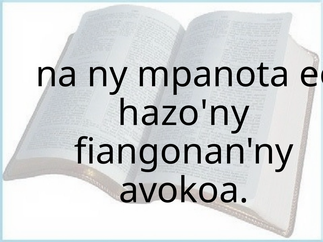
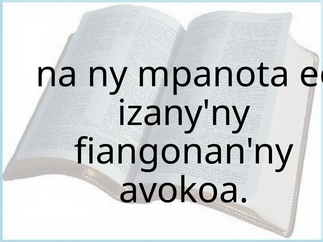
hazo'ny: hazo'ny -> izany'ny (184, 113)
